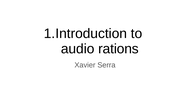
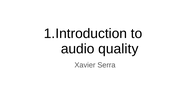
rations: rations -> quality (118, 49)
